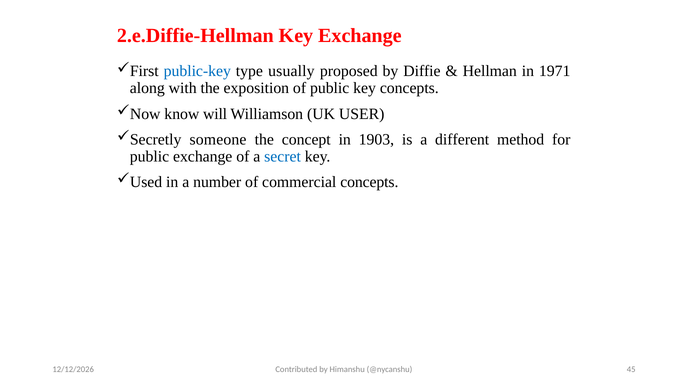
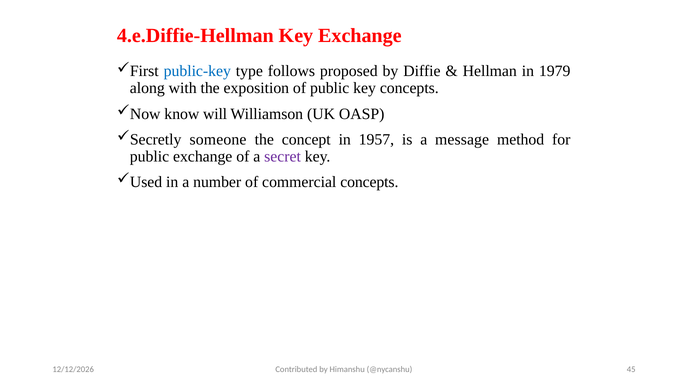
2.e.Diffie-Hellman: 2.e.Diffie-Hellman -> 4.e.Diffie-Hellman (195, 36)
usually: usually -> follows (291, 71)
1971: 1971 -> 1979 (555, 71)
USER: USER -> OASP (362, 114)
1903: 1903 -> 1957 (376, 139)
different: different -> message (462, 139)
secret colour: blue -> purple (283, 156)
